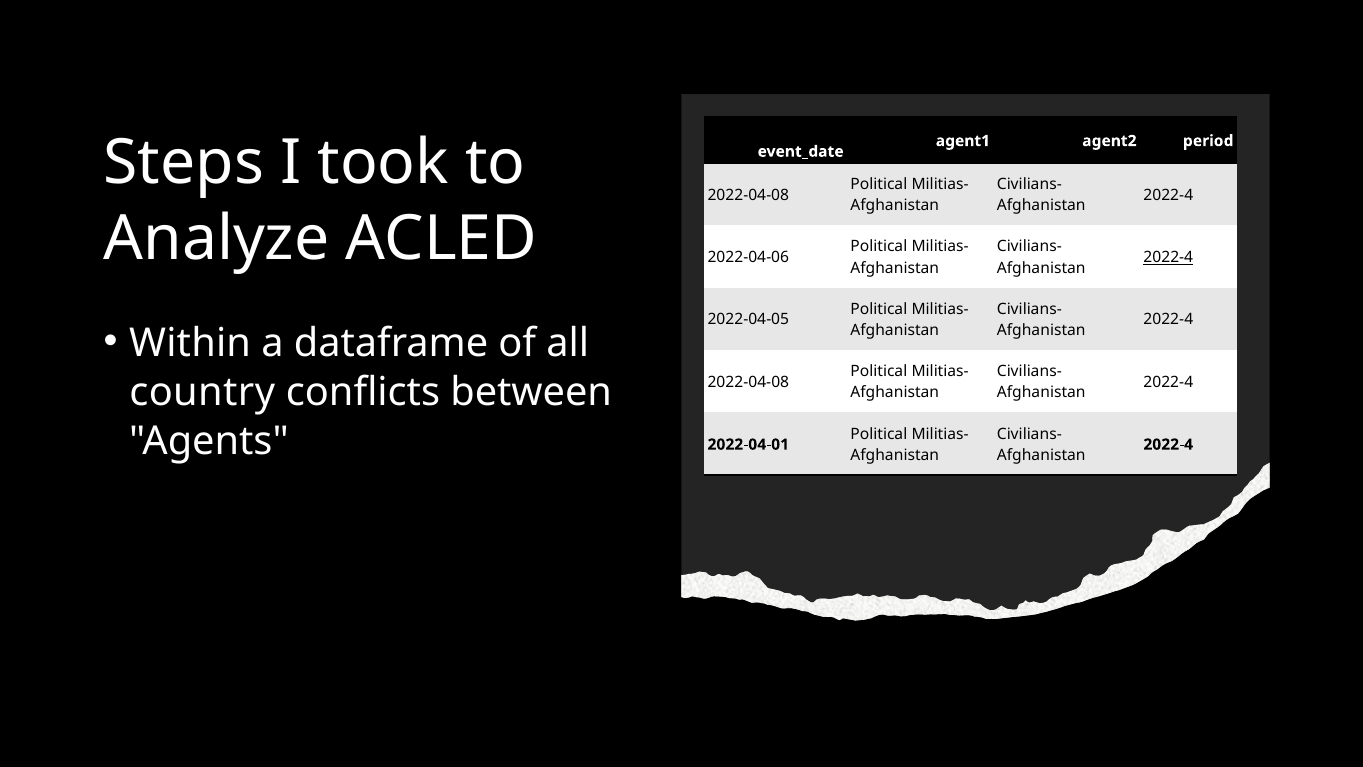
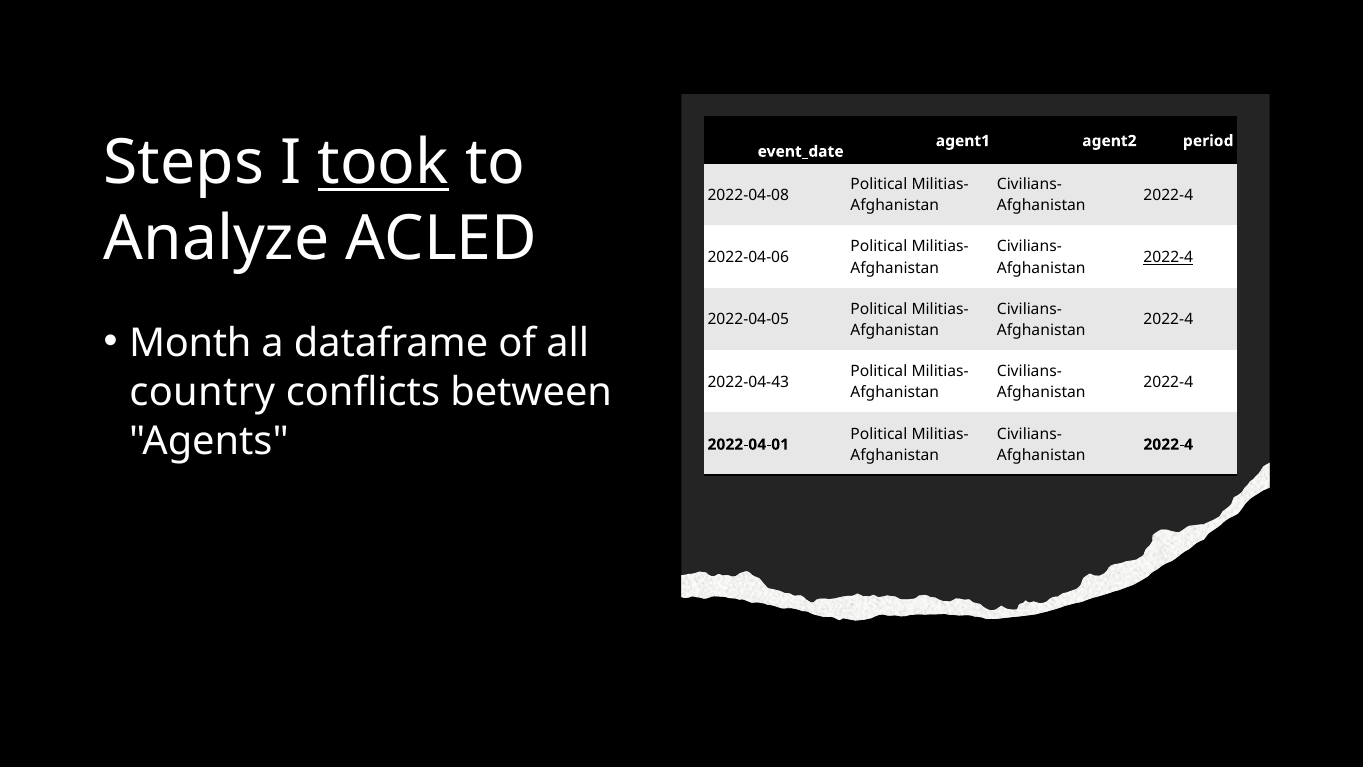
took underline: none -> present (383, 163)
Within: Within -> Month (190, 344)
2022-04-08: 2022-04-08 -> 2022-04-43 (748, 382)
